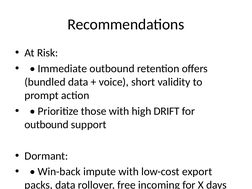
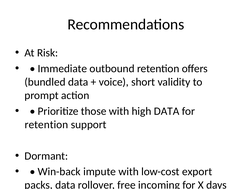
high DRIFT: DRIFT -> DATA (167, 111)
outbound: outbound -> retention (46, 125)
